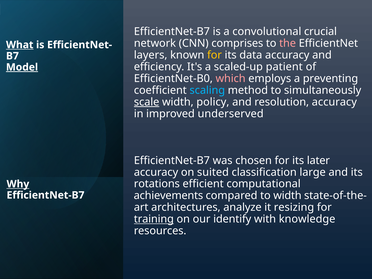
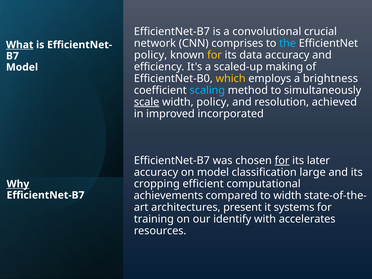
the colour: pink -> light blue (288, 43)
layers: layers -> policy (151, 55)
patient: patient -> making (284, 67)
Model underline: present -> none (22, 67)
which colour: pink -> yellow (231, 79)
preventing: preventing -> brightness (330, 79)
resolution accuracy: accuracy -> achieved (334, 102)
underserved: underserved -> incorporated (231, 114)
for underline: none -> present (282, 160)
on suited: suited -> model (213, 172)
rotations: rotations -> cropping (157, 184)
analyze: analyze -> present (243, 207)
resizing: resizing -> systems (294, 207)
training underline: present -> none (154, 219)
knowledge: knowledge -> accelerates (307, 219)
